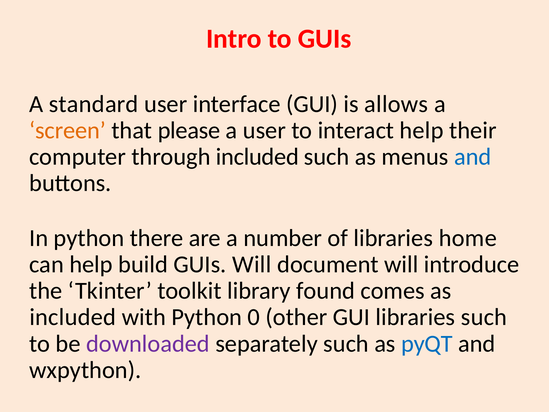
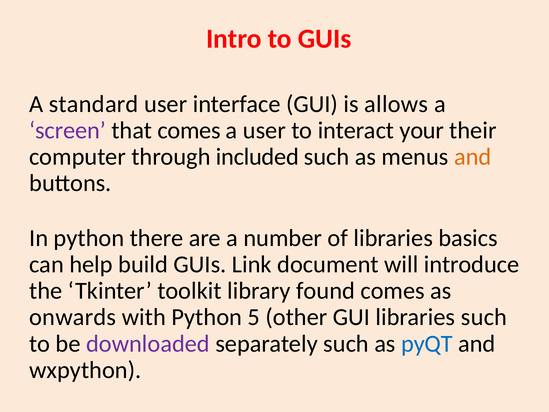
screen colour: orange -> purple (68, 130)
that please: please -> comes (189, 130)
interact help: help -> your (422, 130)
and colour: blue -> orange (473, 157)
home: home -> basics (468, 238)
GUIs Will: Will -> Link (252, 264)
included: included -> onwards (73, 317)
0: 0 -> 5 (254, 317)
